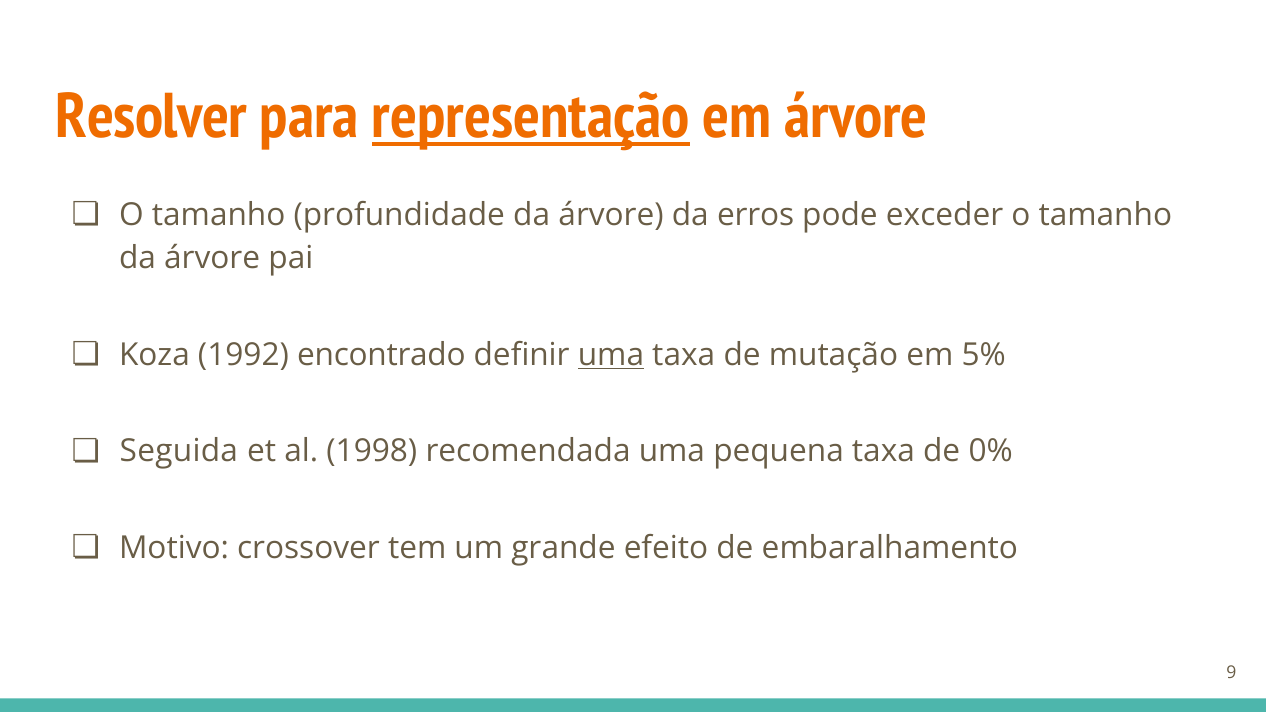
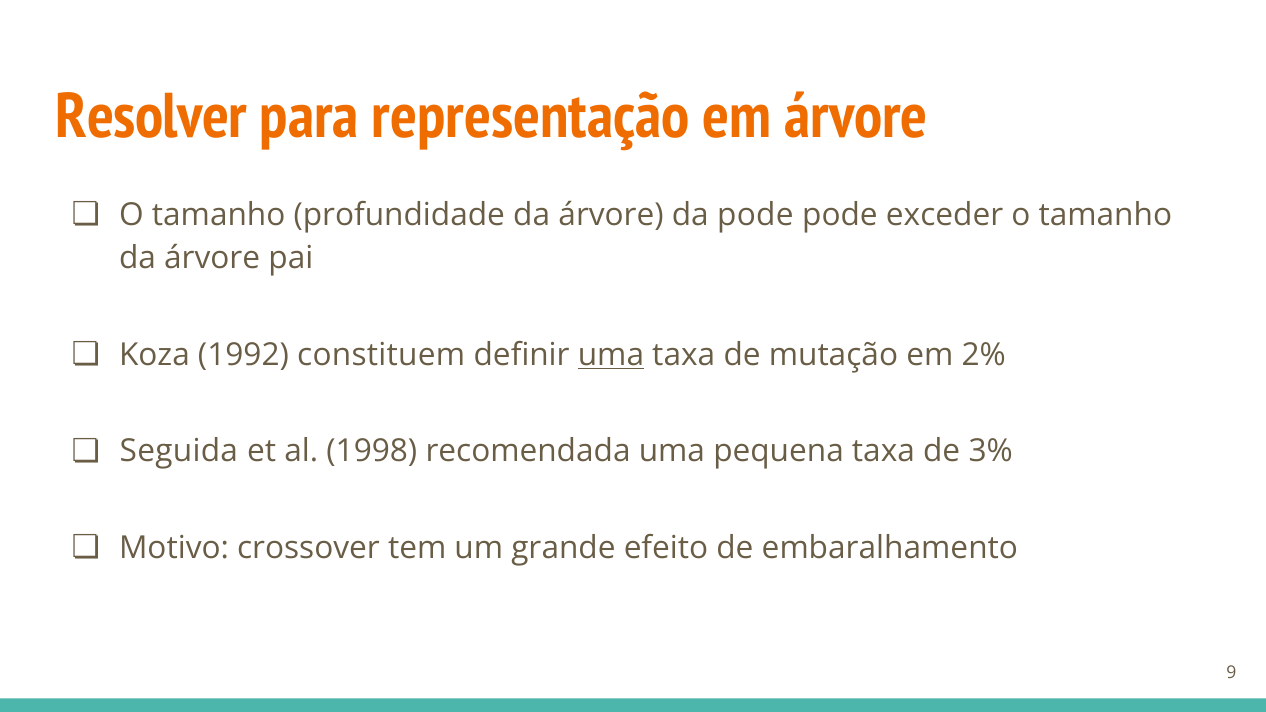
representação underline: present -> none (531, 117)
da erros: erros -> pode (755, 215)
encontrado: encontrado -> constituem (381, 355)
5%: 5% -> 2% (984, 355)
0%: 0% -> 3% (991, 451)
